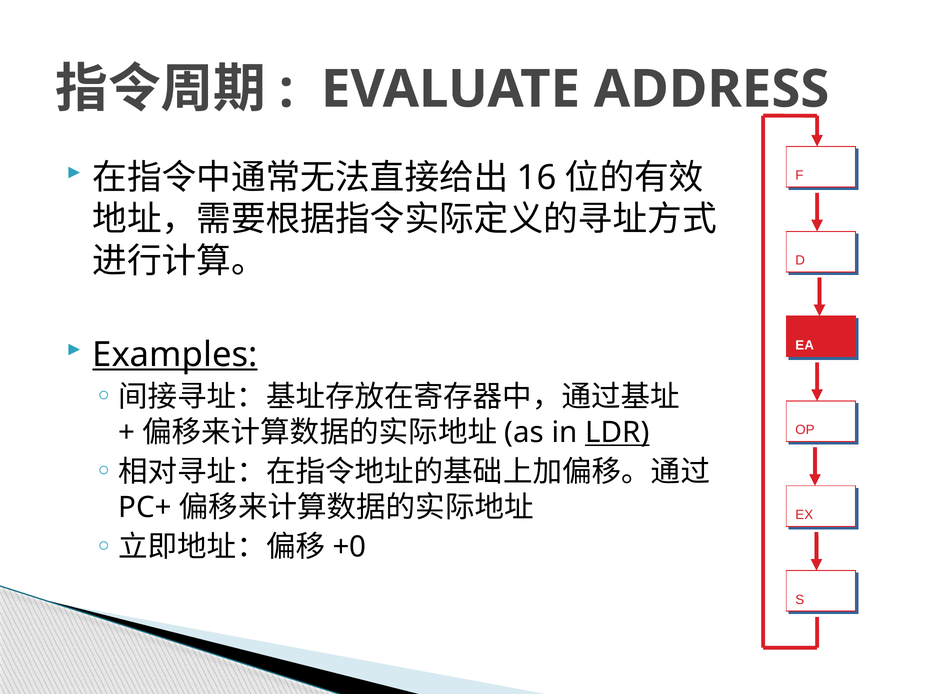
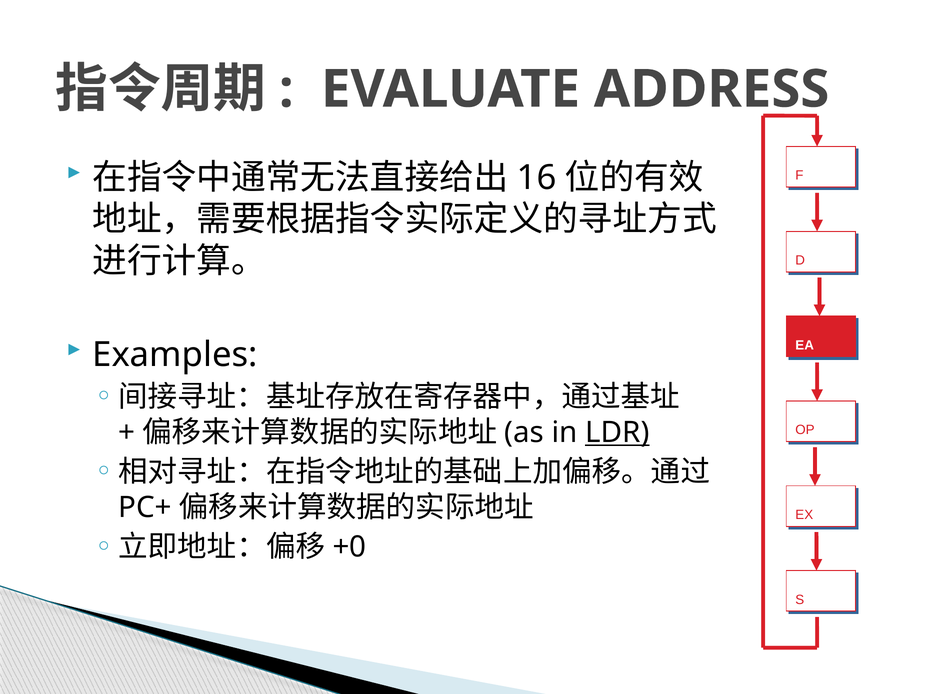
Examples underline: present -> none (175, 355)
